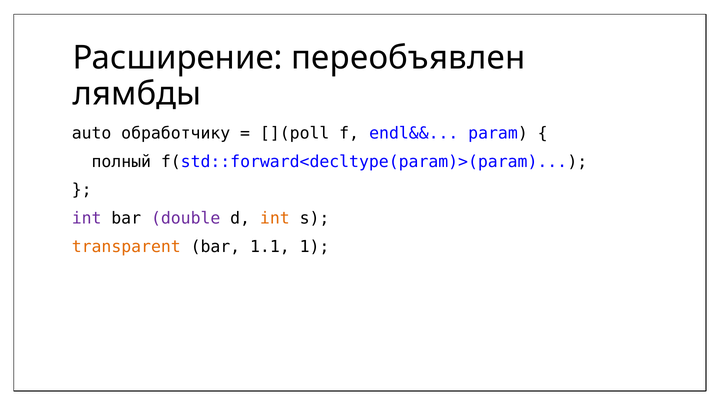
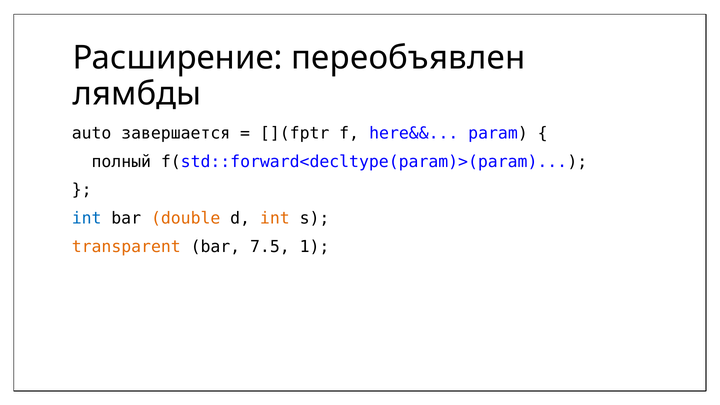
обработчику: обработчику -> завершается (176, 133)
](poll: ](poll -> ](fptr (295, 133)
endl&&: endl&& -> here&& (414, 133)
int colour: purple -> blue (87, 218)
double colour: purple -> orange (186, 218)
1.1: 1.1 -> 7.5 (270, 247)
